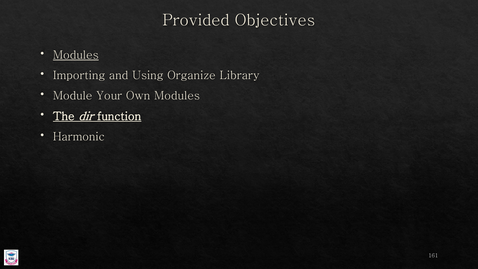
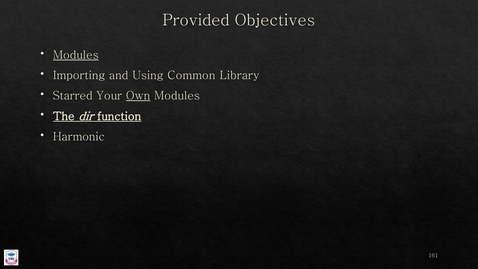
Organize: Organize -> Common (191, 75)
Module: Module -> Starred (73, 96)
Own underline: none -> present (138, 96)
